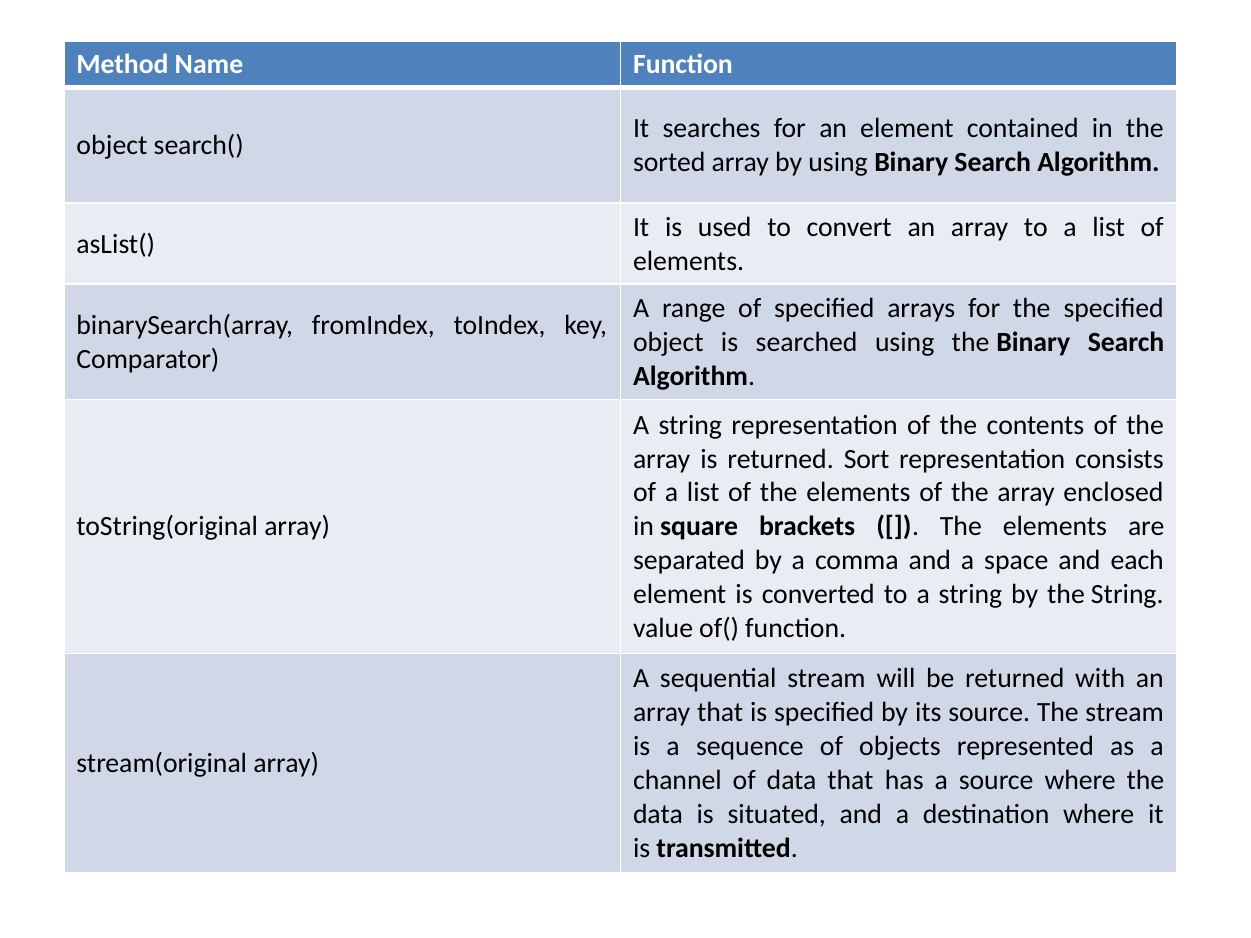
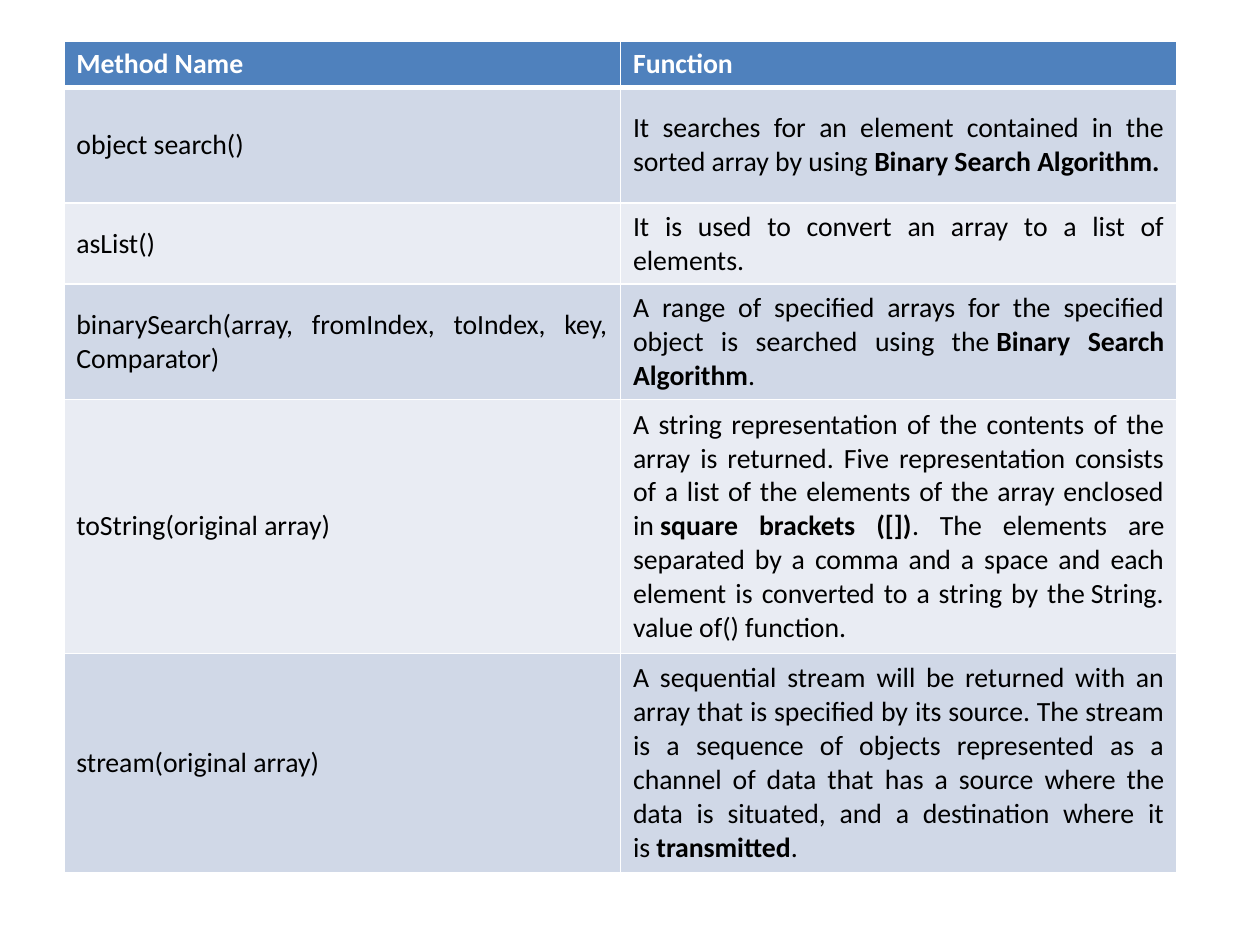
Sort: Sort -> Five (867, 459)
